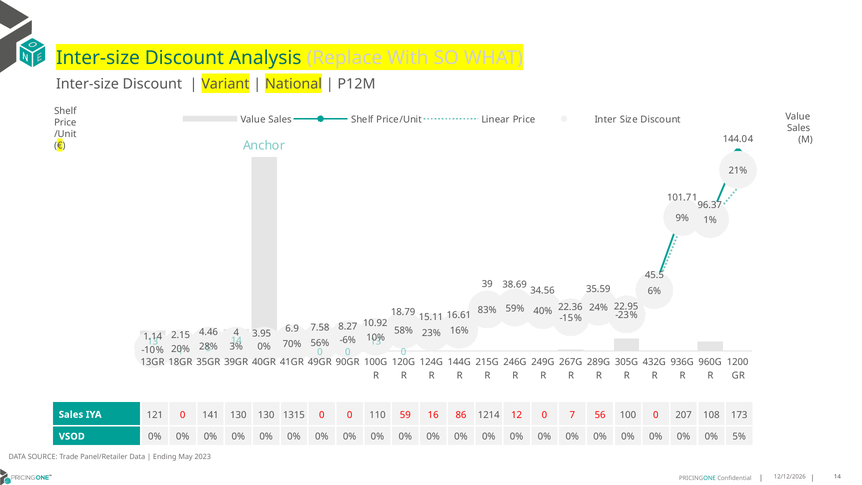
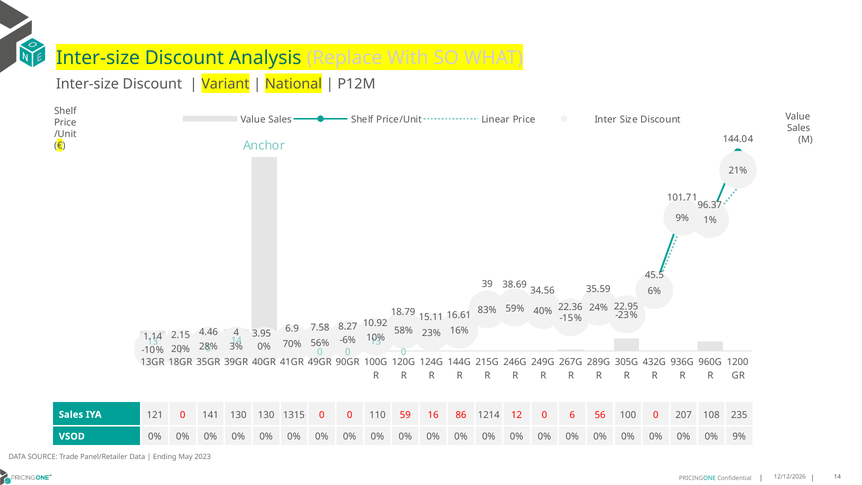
7: 7 -> 6 (572, 415)
173: 173 -> 235 (739, 415)
0% 5%: 5% -> 9% (739, 437)
